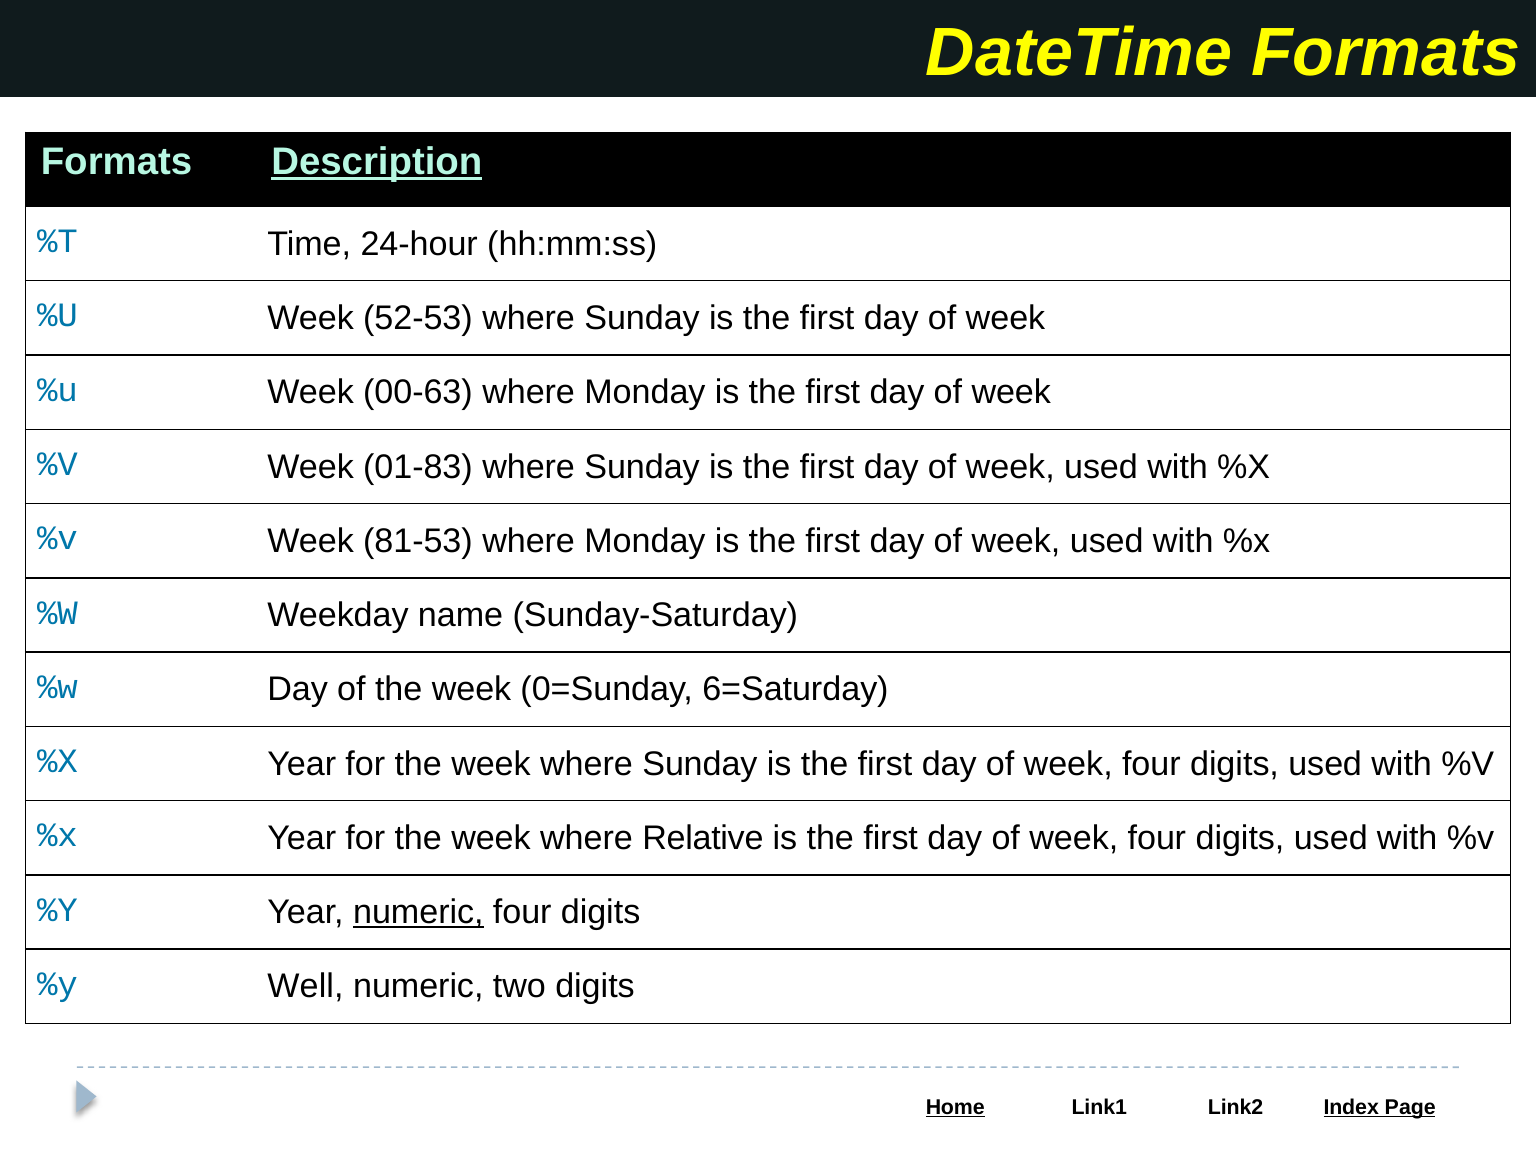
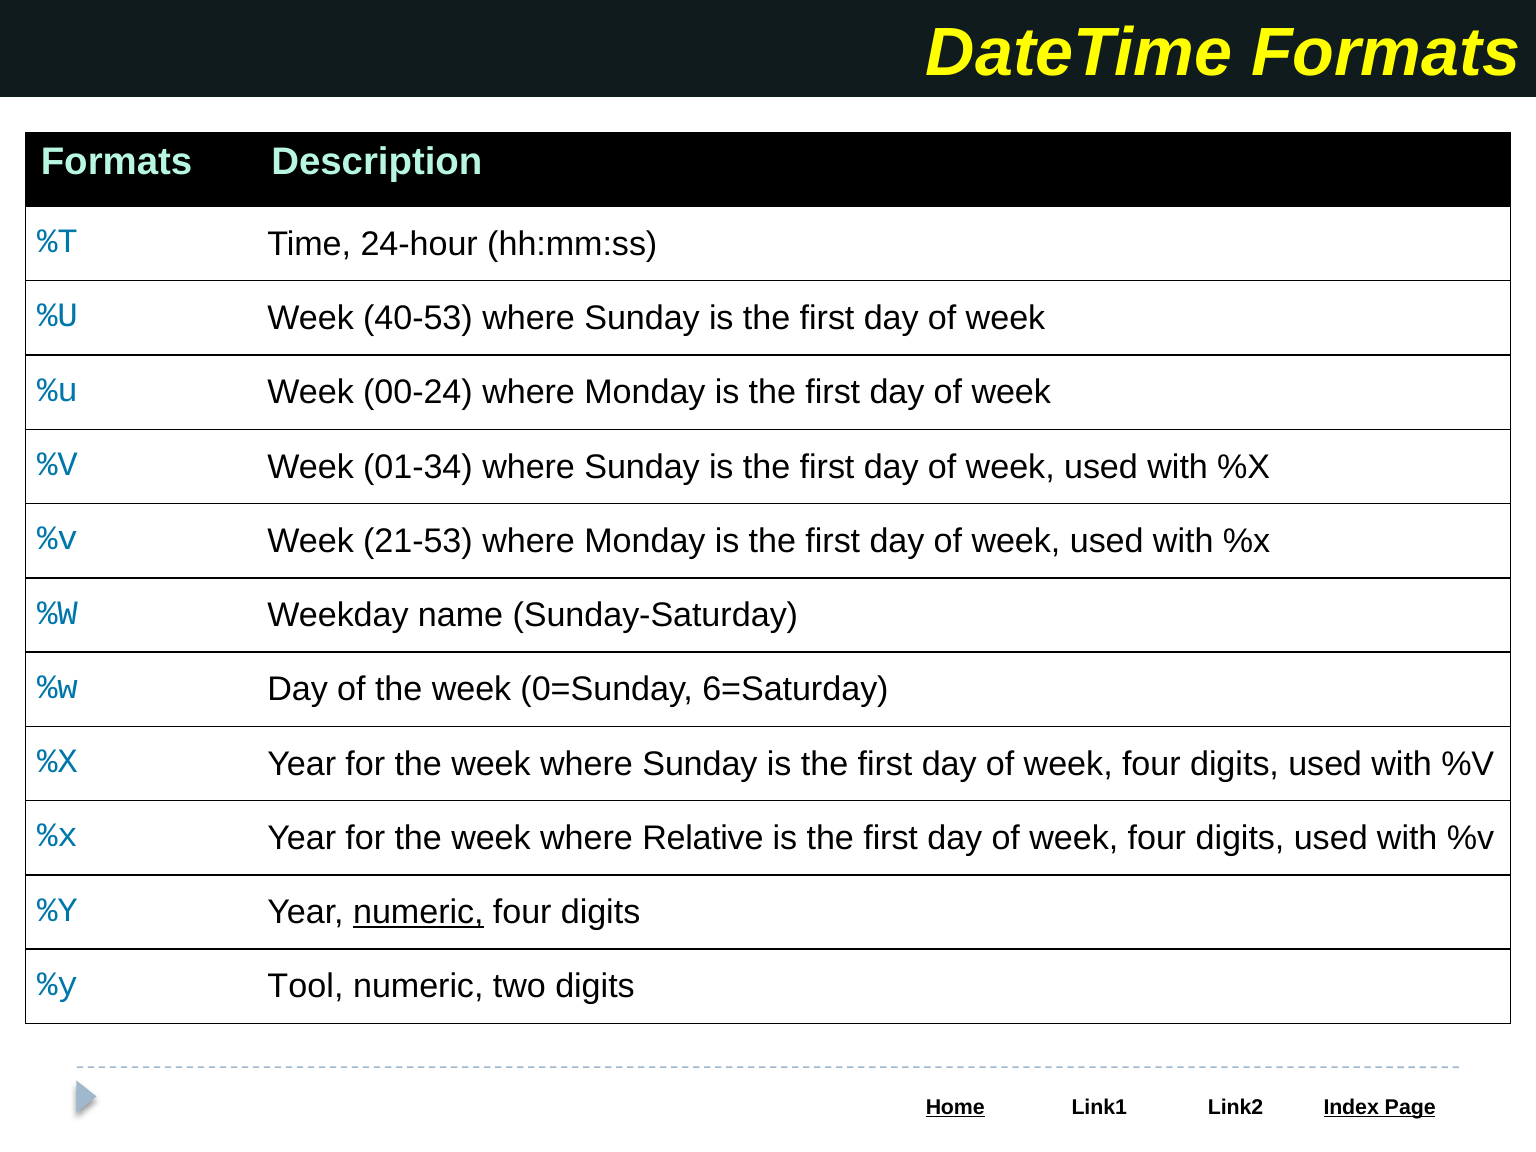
Description underline: present -> none (377, 162)
52-53: 52-53 -> 40-53 (418, 318)
00-63: 00-63 -> 00-24 (418, 393)
01-83: 01-83 -> 01-34 (418, 467)
81-53: 81-53 -> 21-53 (418, 541)
Well: Well -> Tool (306, 987)
